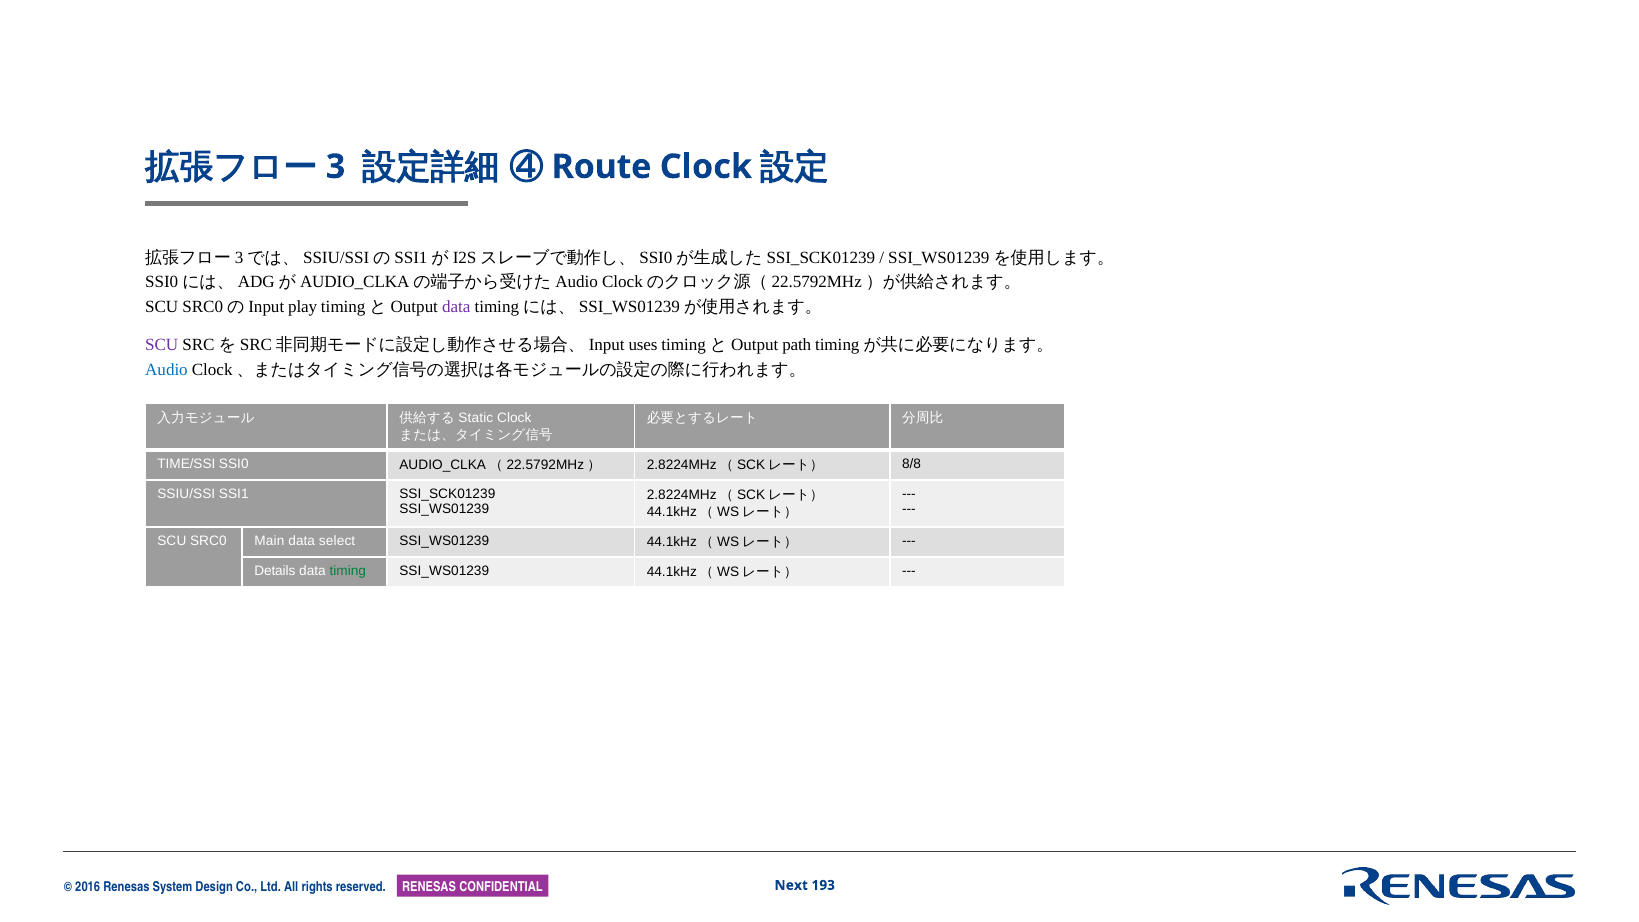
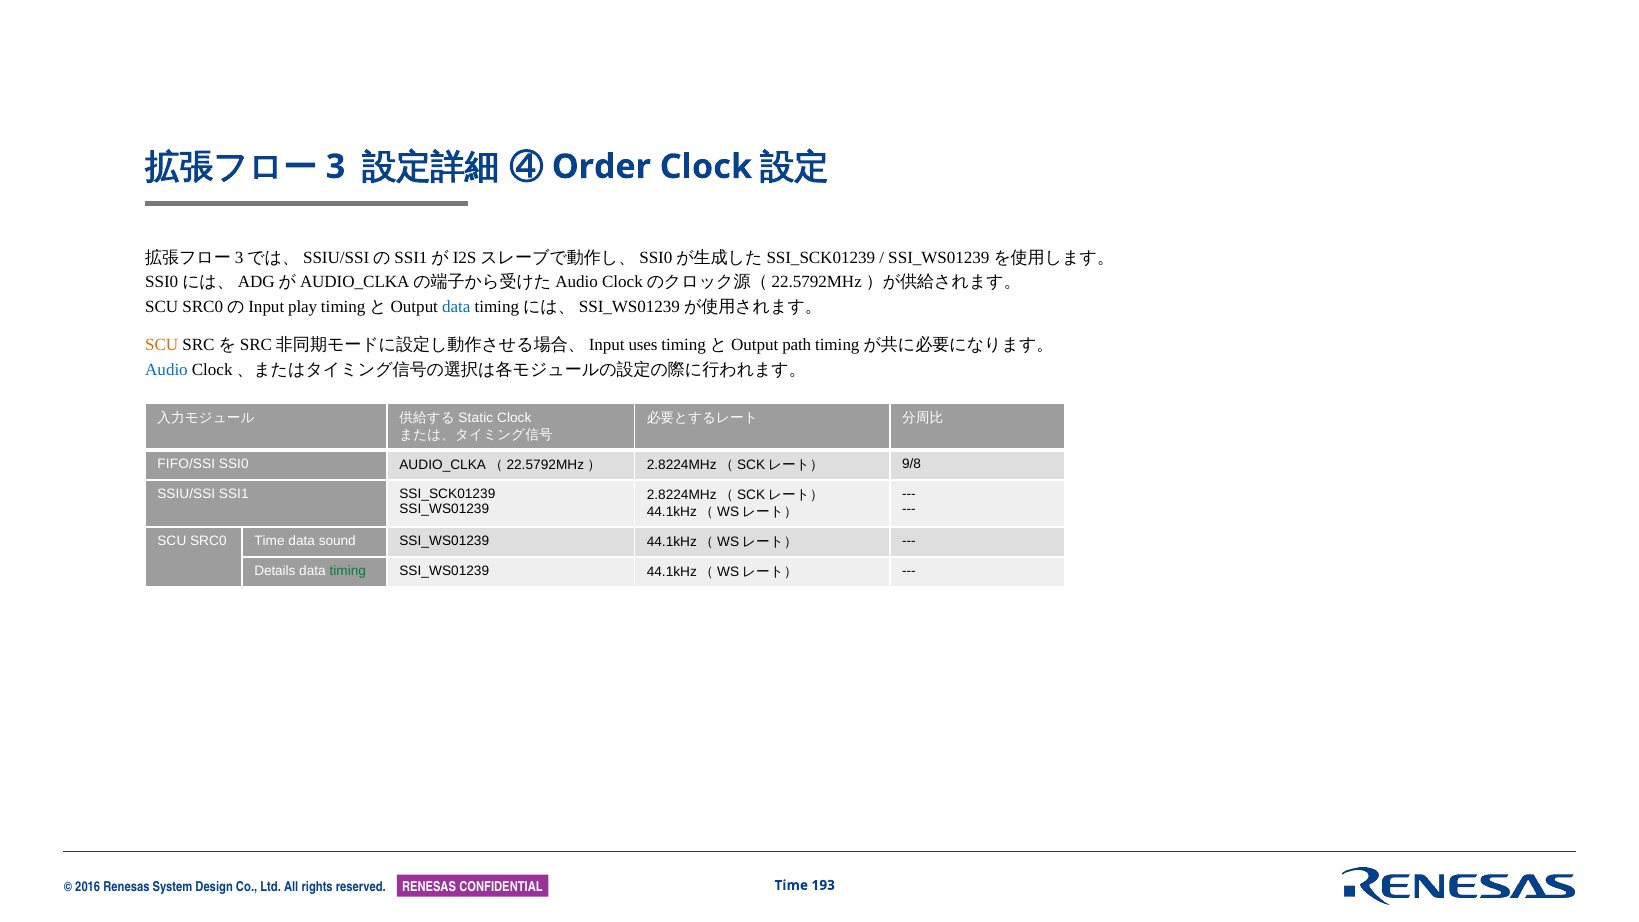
Route: Route -> Order (601, 167)
data colour: purple -> blue (456, 307)
SCU colour: purple -> orange (162, 345)
TIME/SSI: TIME/SSI -> FIFO/SSI (186, 464)
8/8: 8/8 -> 9/8 (912, 464)
SRC0 Main: Main -> Time (269, 541)
select: select -> sound (337, 541)
Next: Next -> Time (791, 885)
